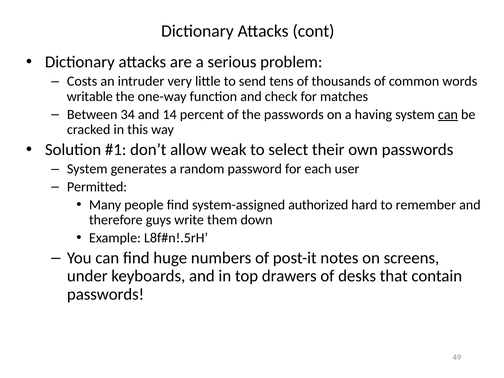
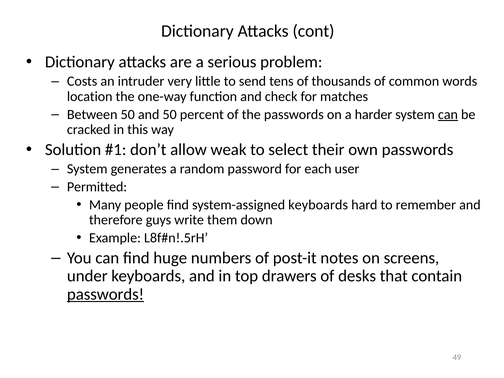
writable: writable -> location (90, 96)
Between 34: 34 -> 50 (128, 114)
and 14: 14 -> 50 (170, 114)
having: having -> harder (373, 114)
system-assigned authorized: authorized -> keyboards (318, 205)
passwords underline: none -> present (106, 294)
